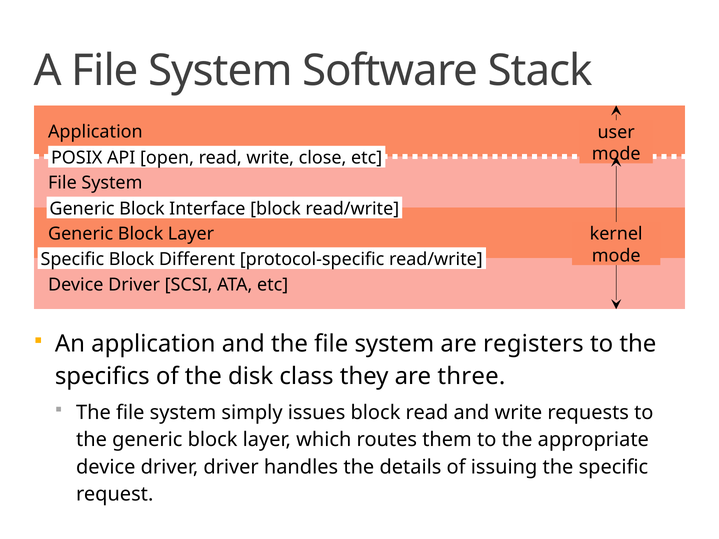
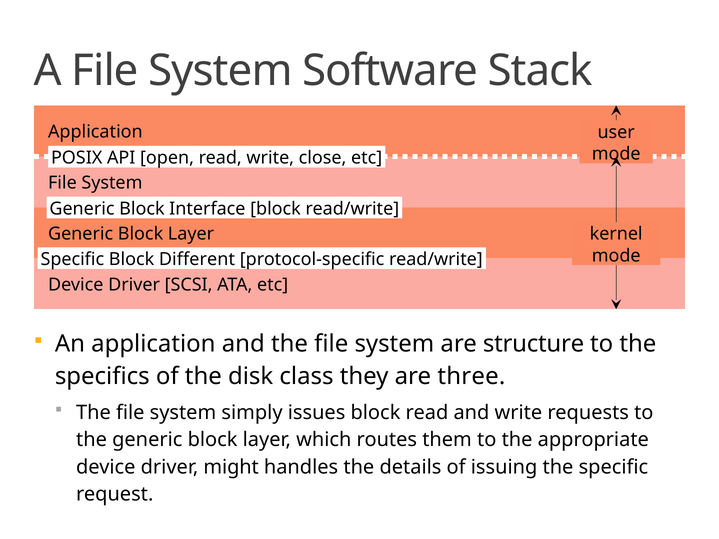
registers: registers -> structure (534, 344)
driver driver: driver -> might (231, 467)
